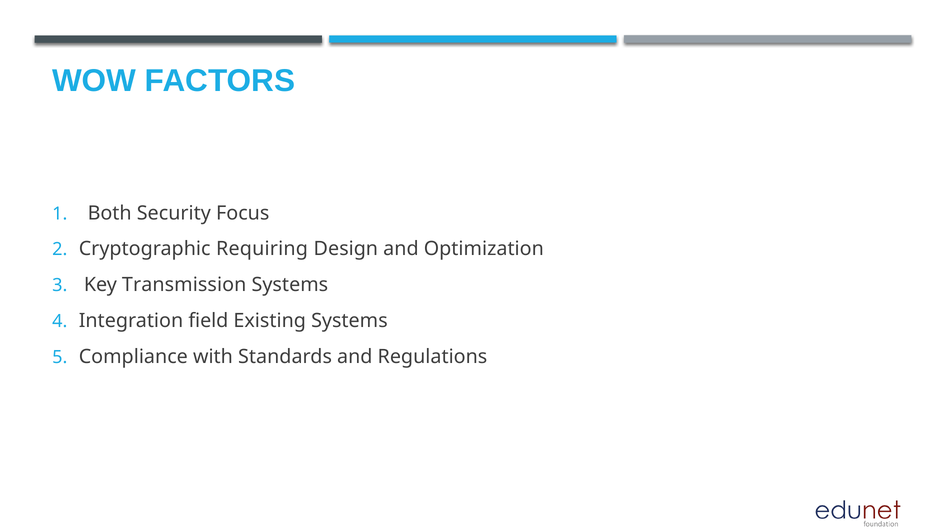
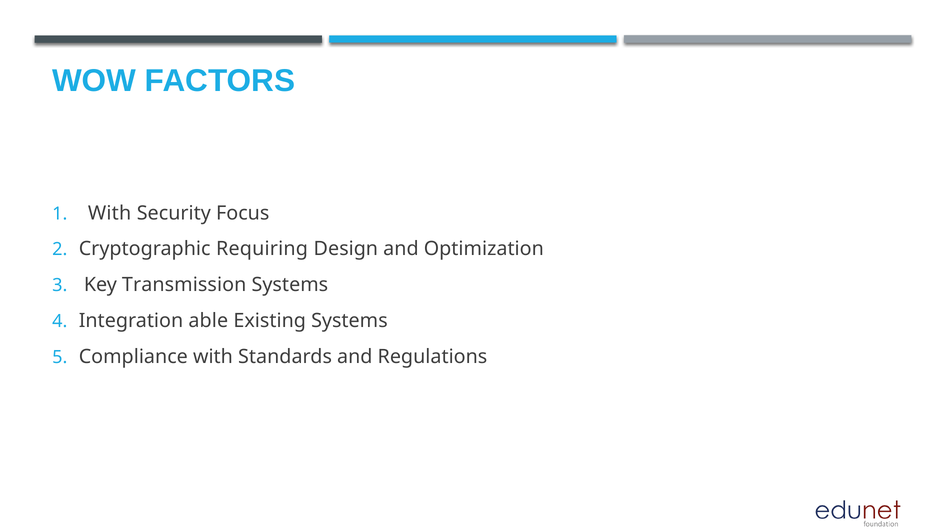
Both: Both -> With (110, 213)
field: field -> able (208, 321)
